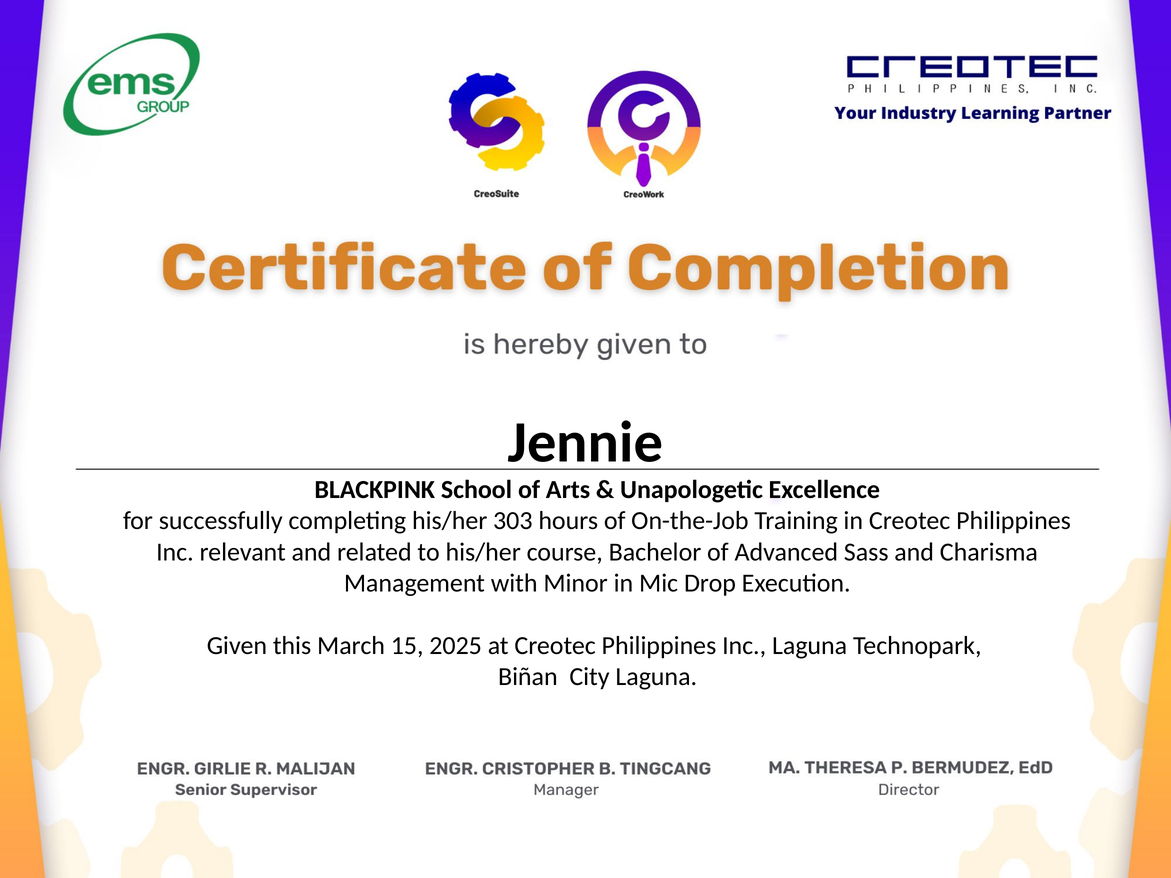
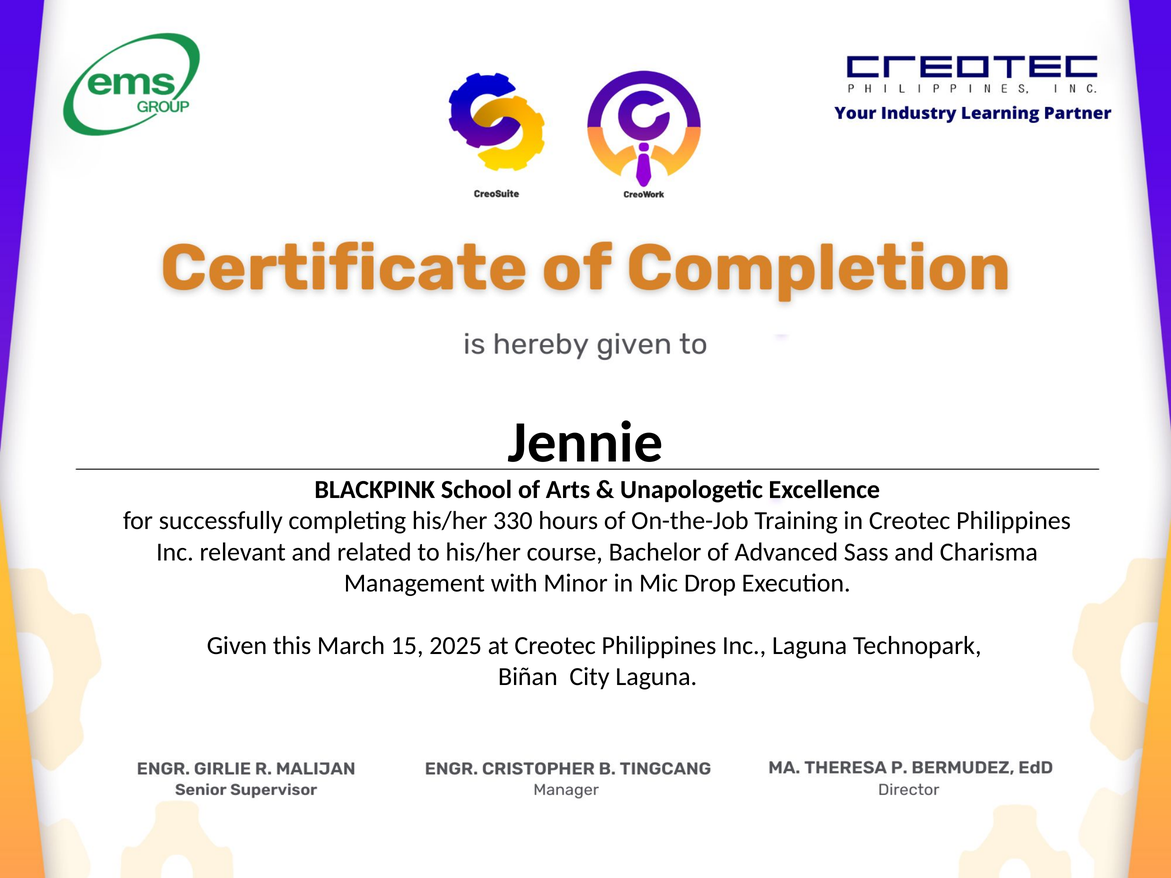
303: 303 -> 330 (513, 521)
